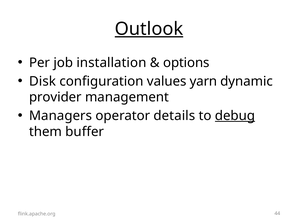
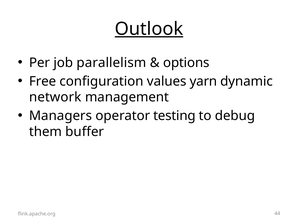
installation: installation -> parallelism (111, 63)
Disk: Disk -> Free (43, 81)
provider: provider -> network (55, 97)
details: details -> testing (174, 116)
debug underline: present -> none (235, 116)
